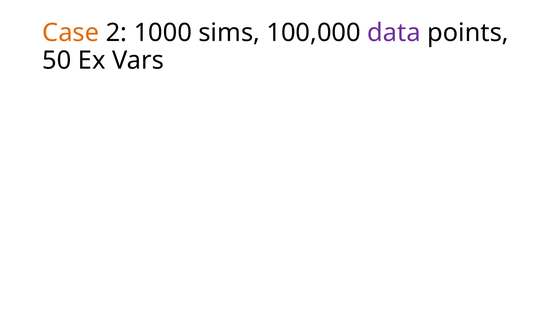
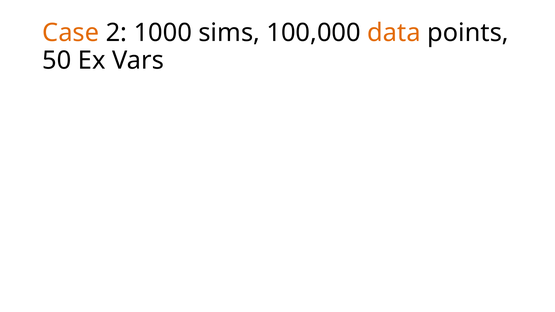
data colour: purple -> orange (394, 33)
